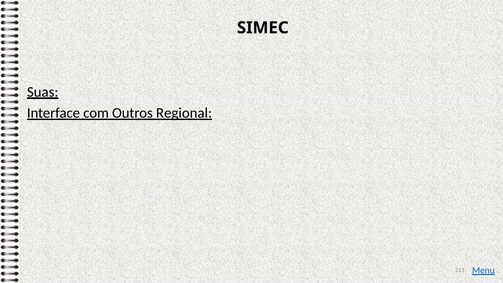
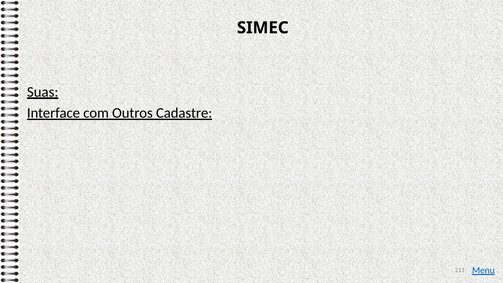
Regional: Regional -> Cadastre (184, 113)
